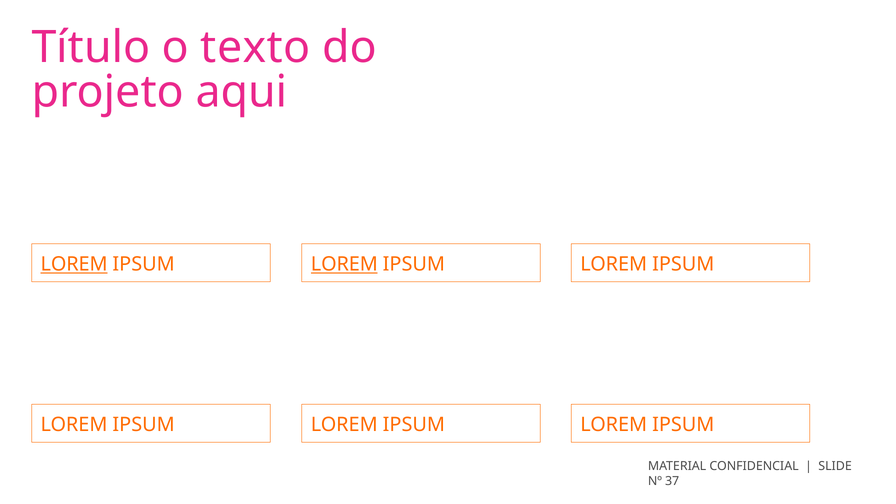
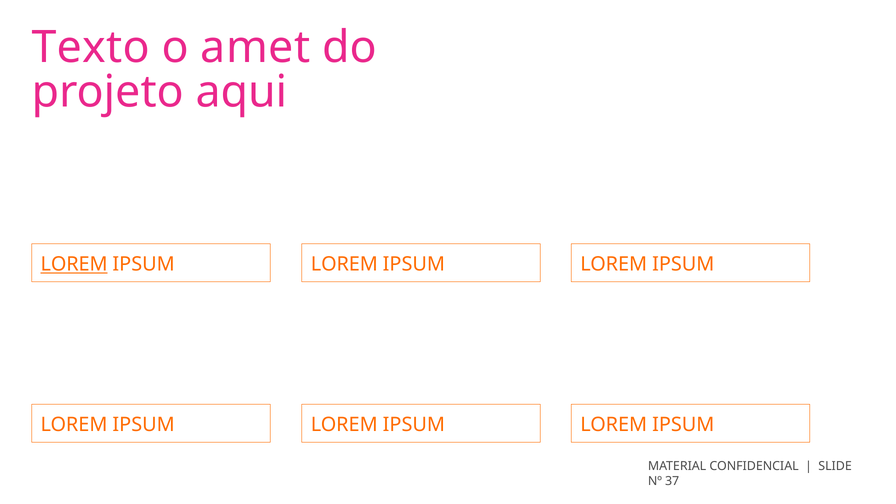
Título: Título -> Texto (91, 47)
texto: texto -> amet (255, 47)
LOREM underline: present -> none (344, 264)
